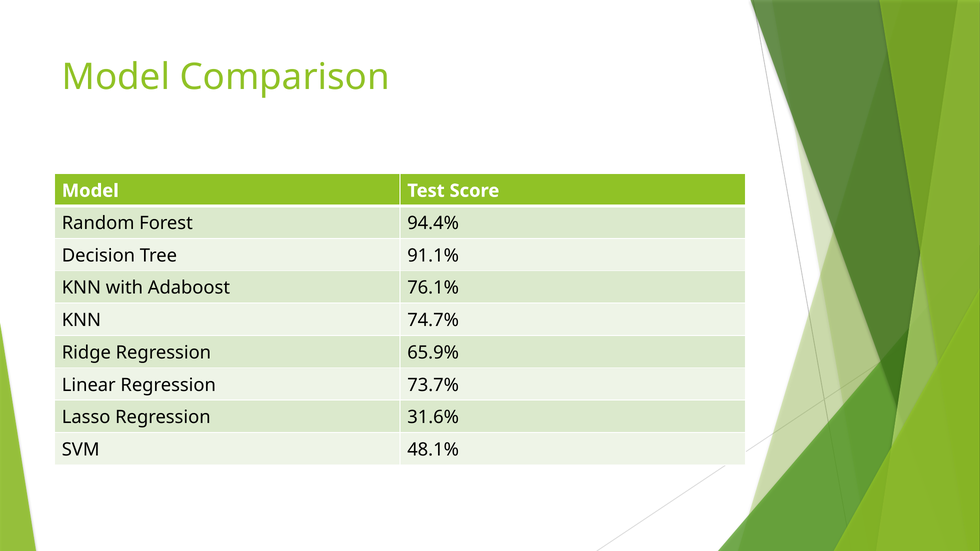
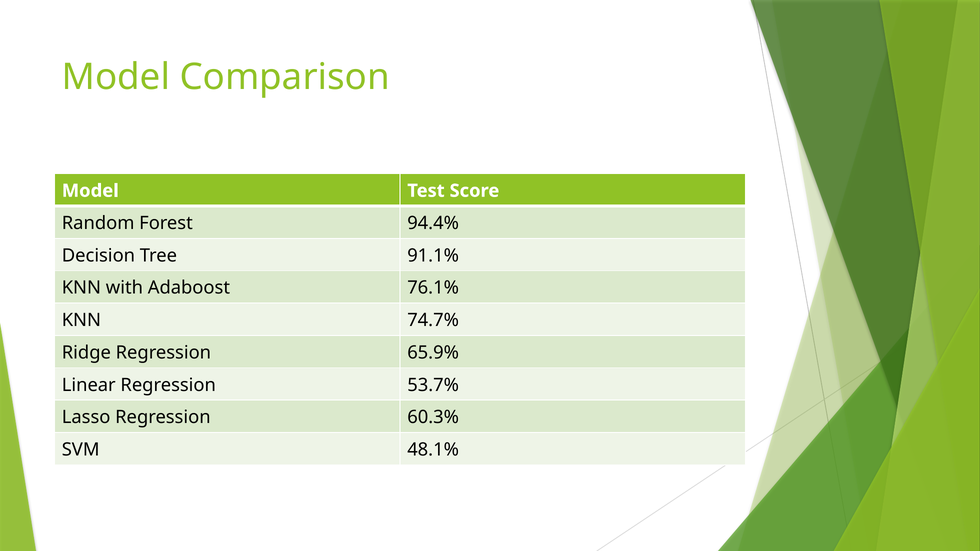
73.7%: 73.7% -> 53.7% (433, 385)
31.6%: 31.6% -> 60.3% (433, 418)
